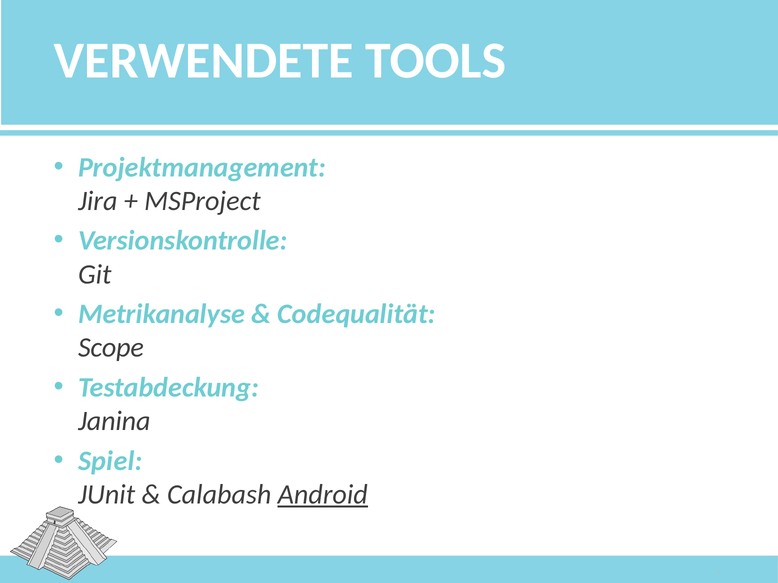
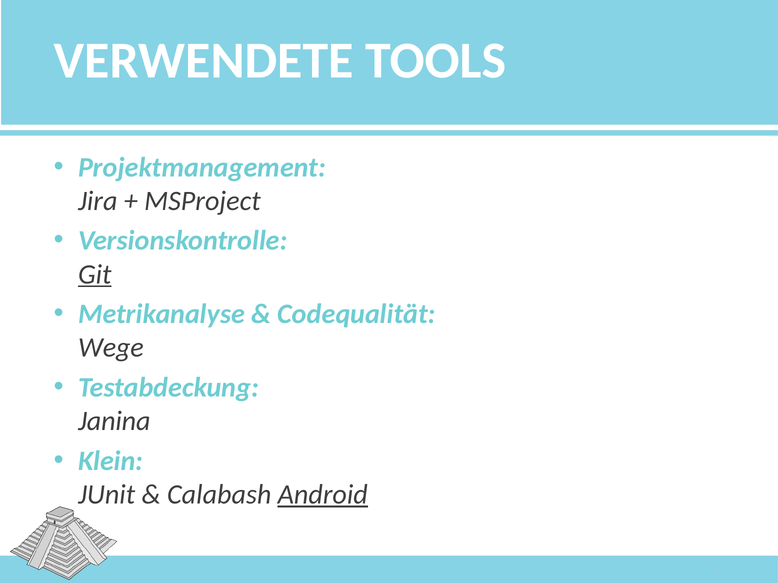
Git underline: none -> present (95, 275)
Scope: Scope -> Wege (111, 348)
Spiel: Spiel -> Klein (111, 461)
